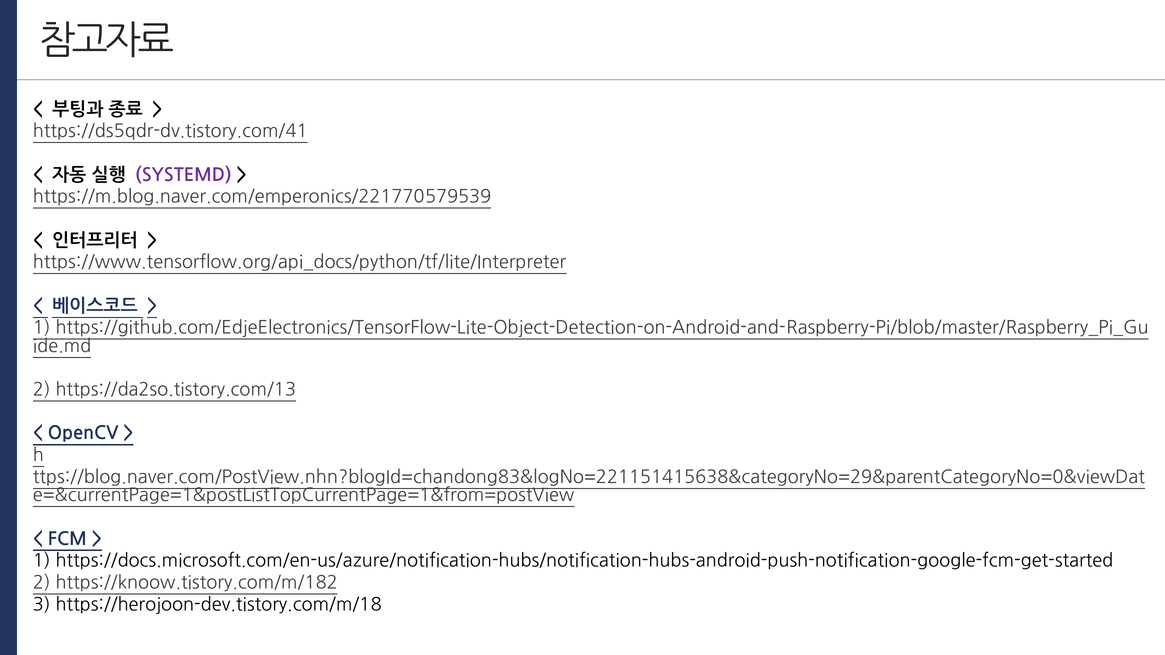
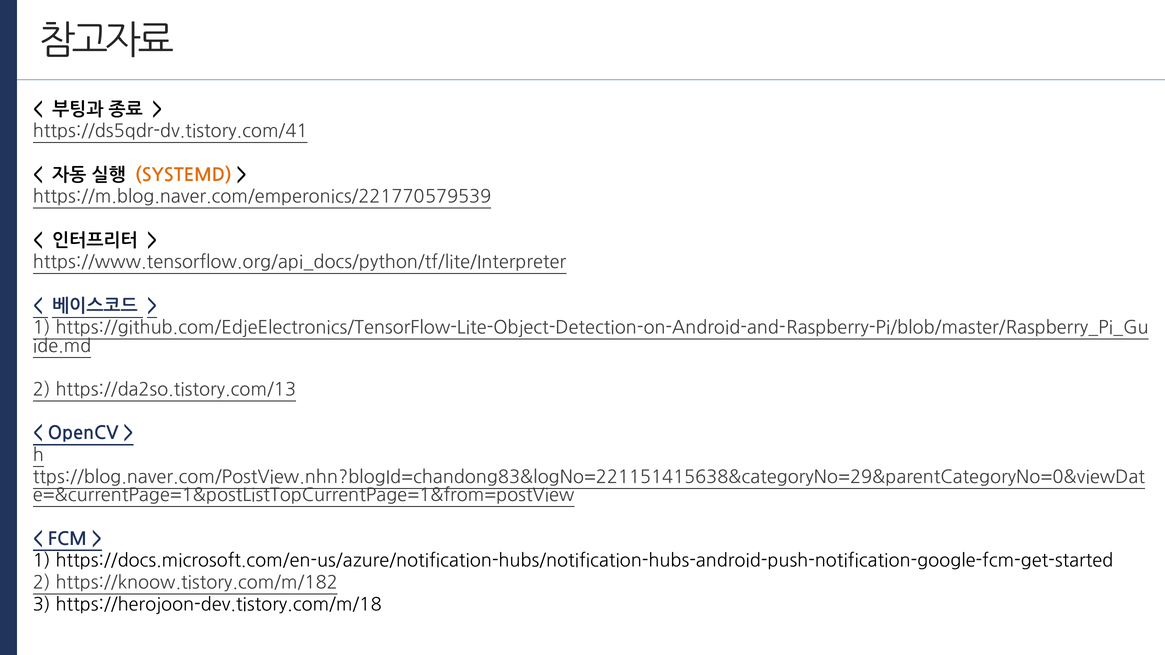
SYSTEMD colour: purple -> orange (183, 175)
